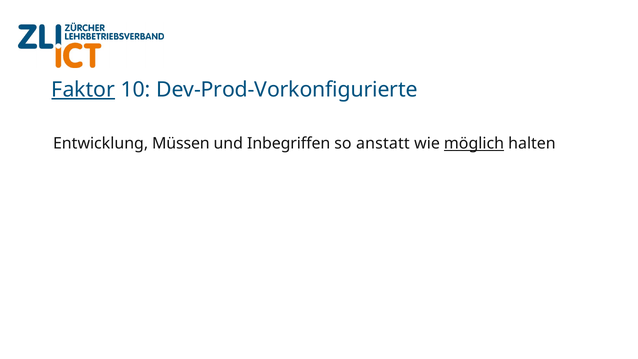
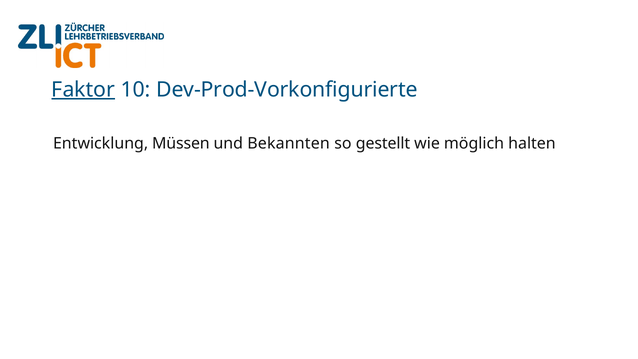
Inbegriffen: Inbegriffen -> Bekannten (289, 144)
anstatt: anstatt -> gestellt (383, 144)
möglich underline: present -> none (474, 144)
